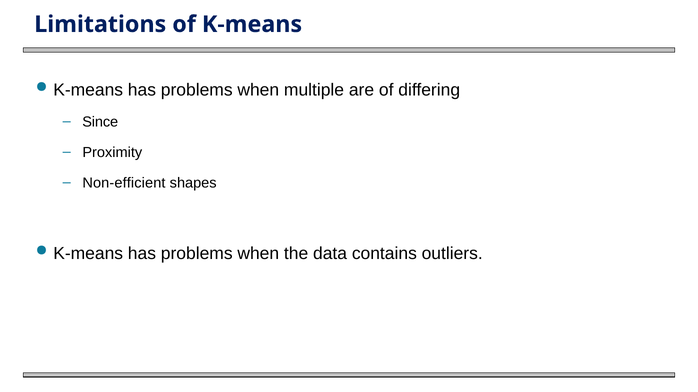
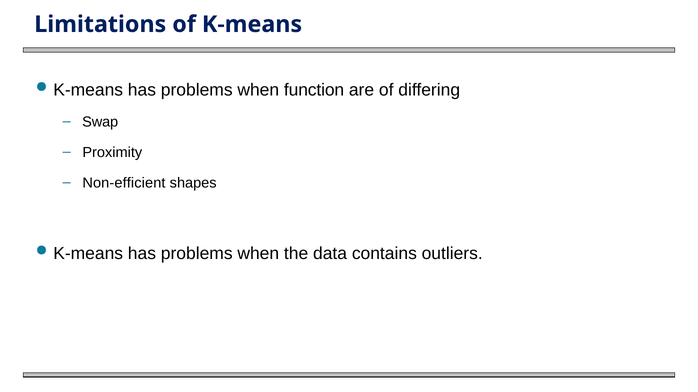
multiple: multiple -> function (314, 90)
Since: Since -> Swap (100, 122)
